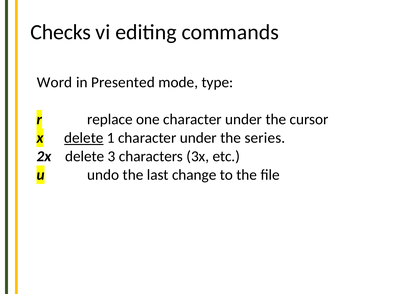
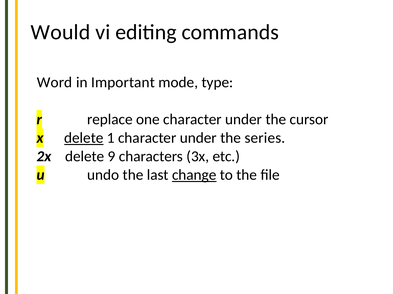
Checks: Checks -> Would (61, 32)
Presented: Presented -> Important (123, 83)
3: 3 -> 9 (112, 157)
change underline: none -> present (194, 175)
